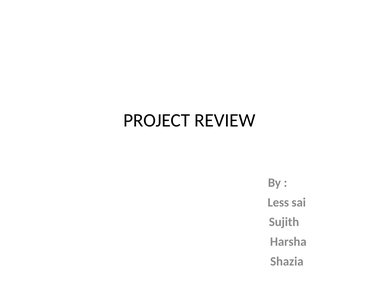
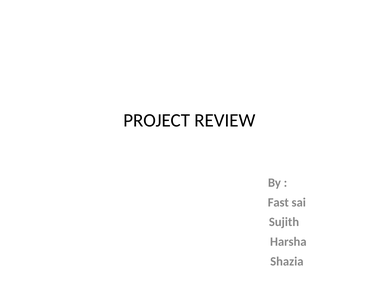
Less: Less -> Fast (278, 202)
